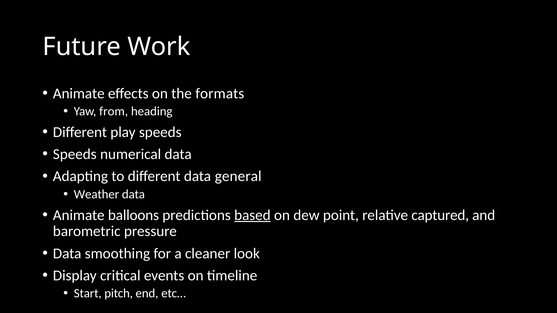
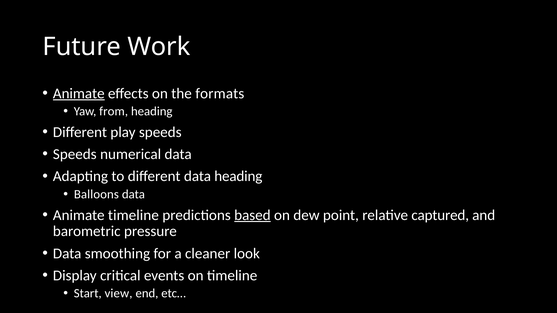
Animate underline: none -> present (79, 94)
data general: general -> heading (238, 176)
Weather: Weather -> Balloons (96, 194)
Animate balloons: balloons -> timeline (133, 215)
pitch: pitch -> view (119, 294)
